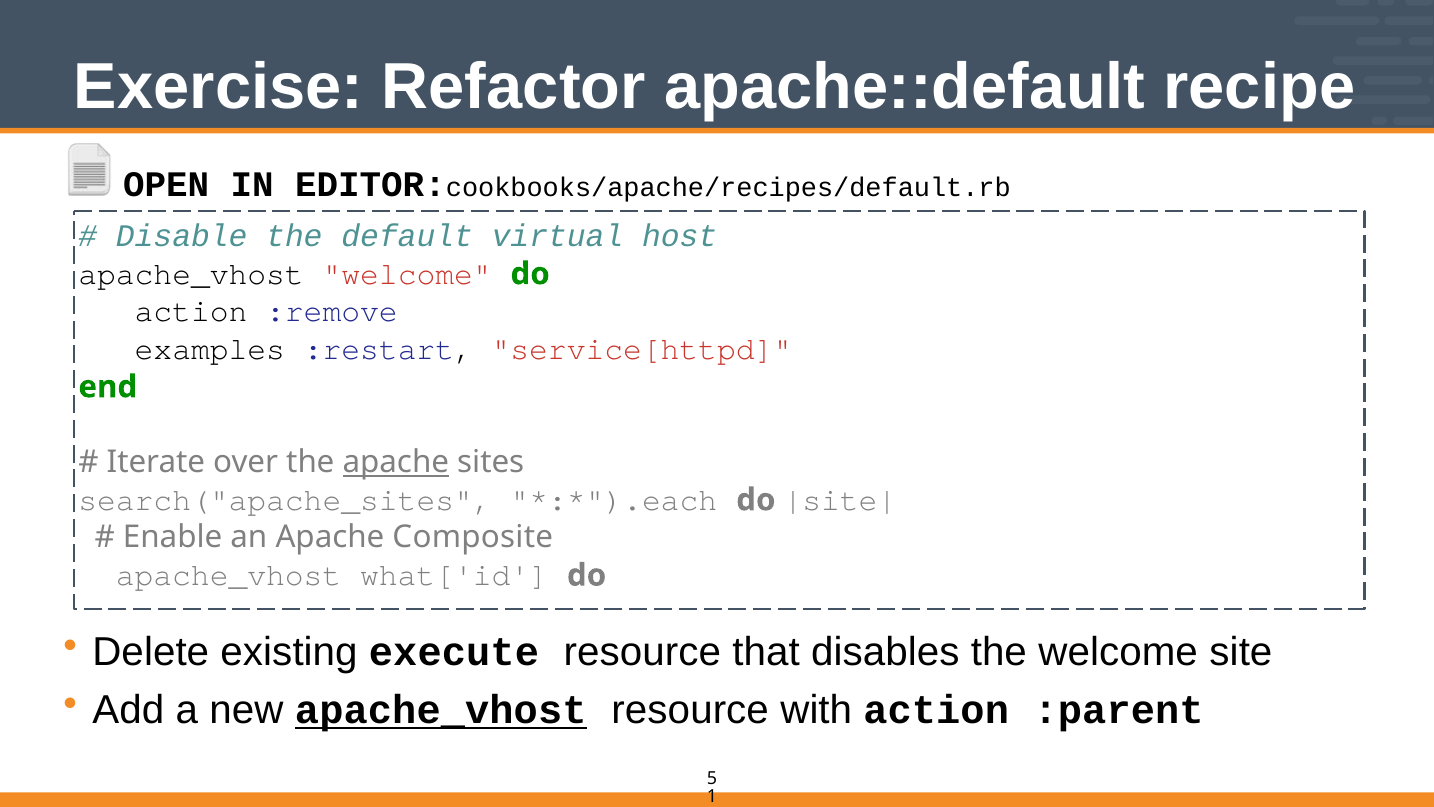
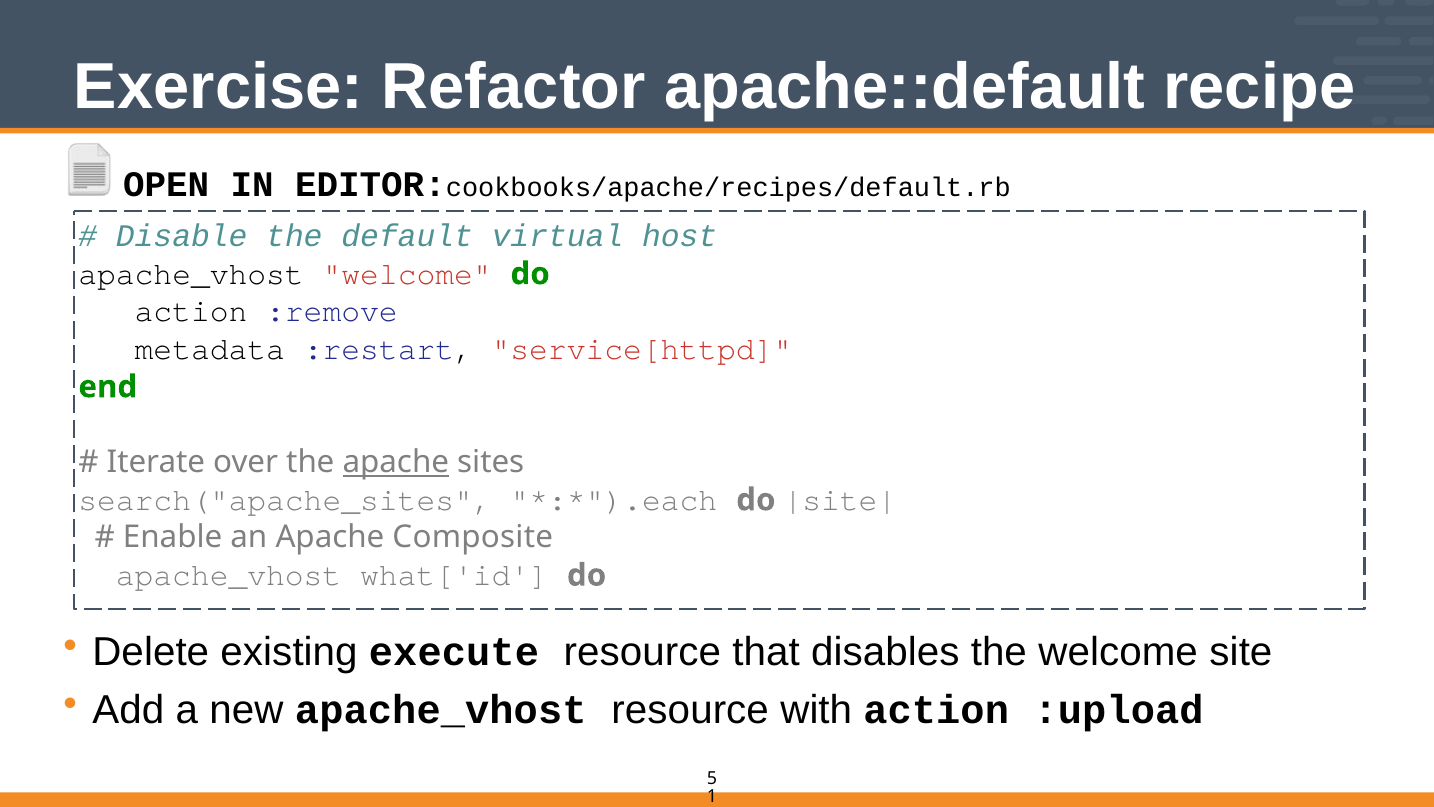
examples: examples -> metadata (210, 349)
apache_vhost underline: present -> none (441, 710)
:parent: :parent -> :upload (1119, 710)
